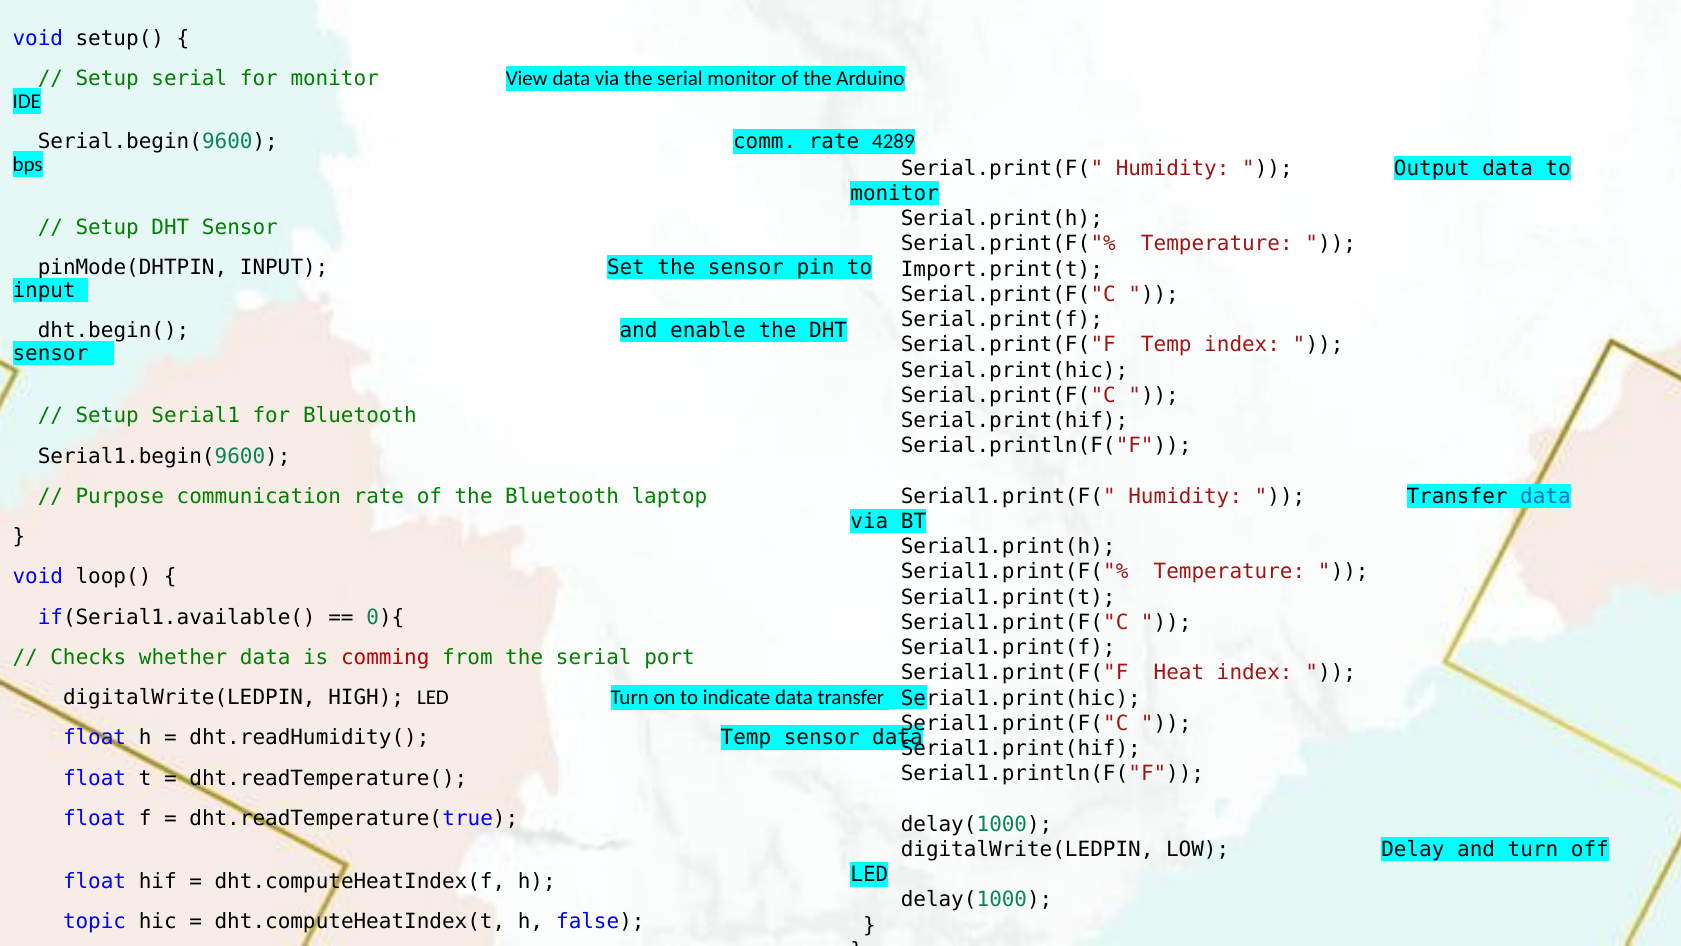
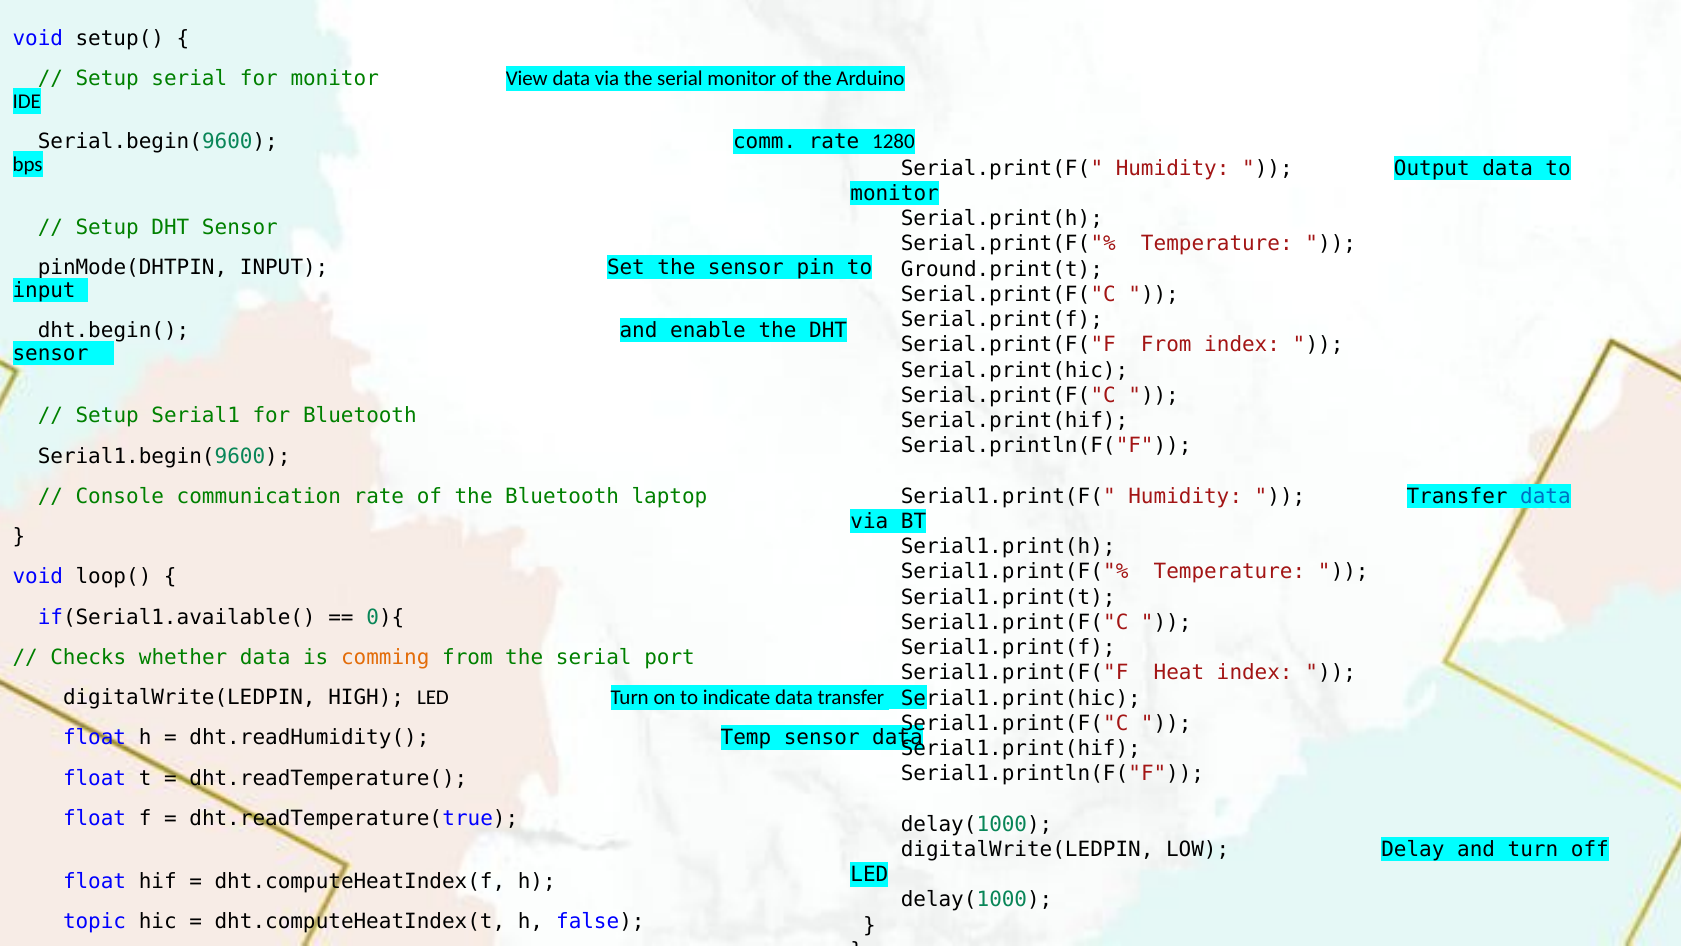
4289: 4289 -> 1280 (893, 142)
Import.print(t: Import.print(t -> Ground.print(t (1002, 269)
Serial.print(F("F Temp: Temp -> From (1166, 345)
Purpose: Purpose -> Console (120, 496)
comming colour: red -> orange (385, 657)
